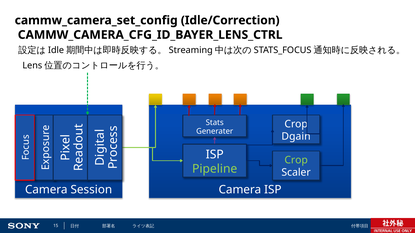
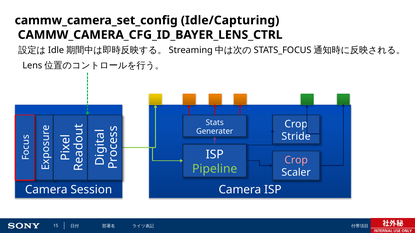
Idle/Correction: Idle/Correction -> Idle/Capturing (230, 20)
Dgain: Dgain -> Stride (296, 137)
Crop colour: light green -> pink (296, 160)
